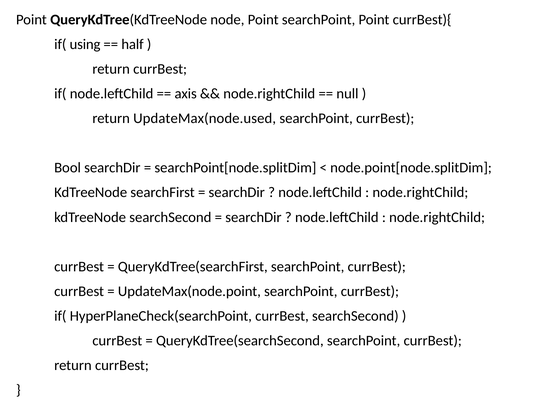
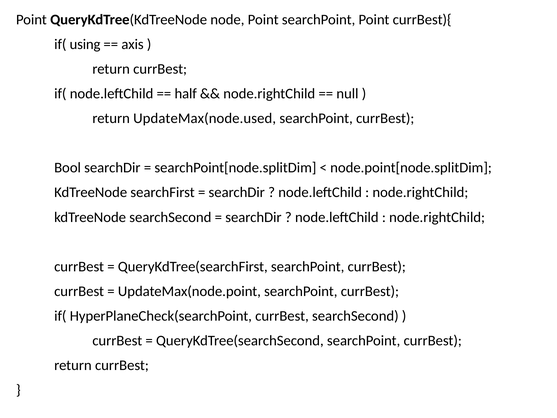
half: half -> axis (132, 44)
axis: axis -> half (186, 94)
